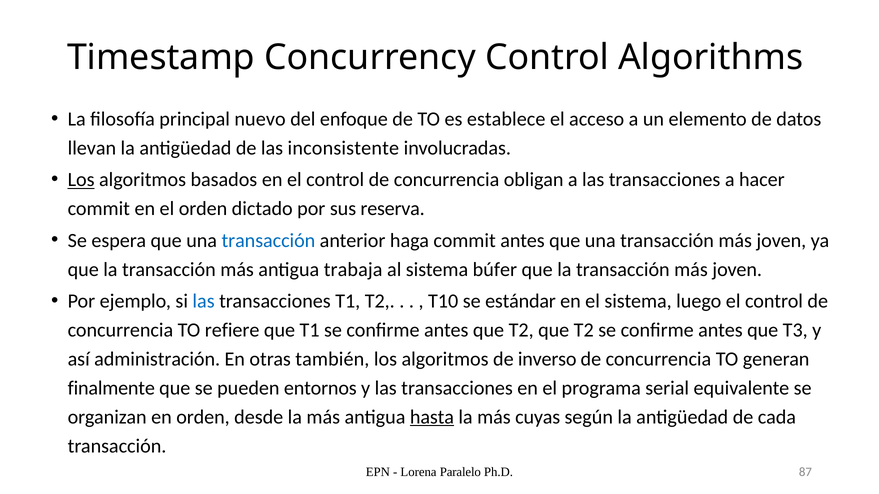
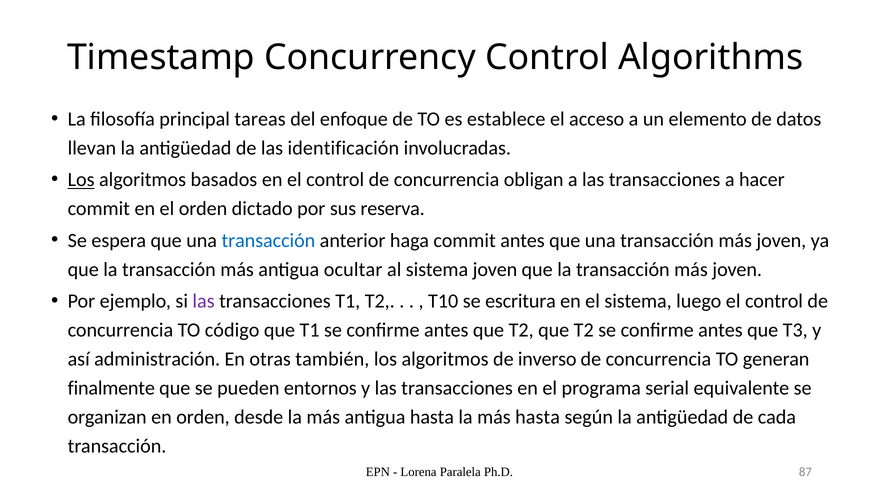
nuevo: nuevo -> tareas (260, 119)
inconsistente: inconsistente -> identificación (343, 148)
trabaja: trabaja -> ocultar (353, 270)
sistema búfer: búfer -> joven (495, 270)
las colour: blue -> purple (204, 301)
estándar: estándar -> escritura (520, 301)
refiere: refiere -> código (232, 330)
hasta underline: present -> none (432, 417)
más cuyas: cuyas -> hasta (538, 417)
Paralelo: Paralelo -> Paralela (460, 472)
